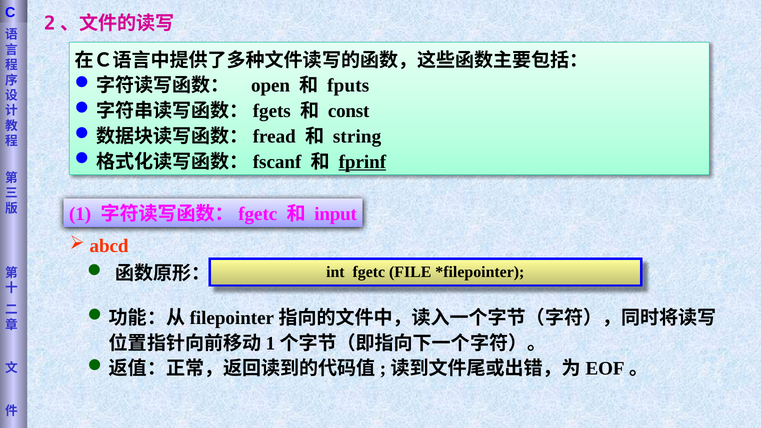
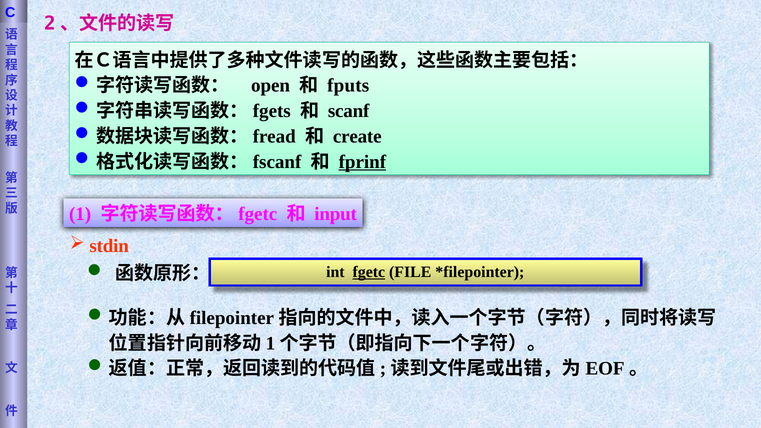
const: const -> scanf (349, 111)
string: string -> create (357, 136)
abcd: abcd -> stdin (109, 246)
fgetc underline: none -> present (369, 272)
